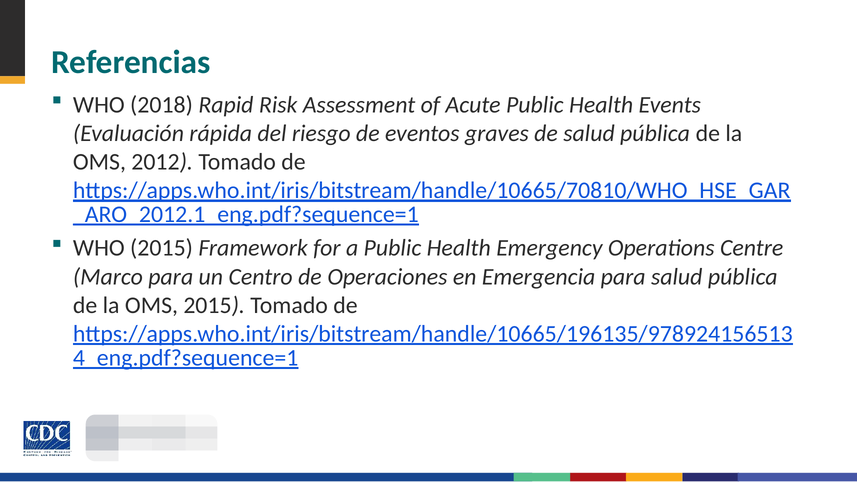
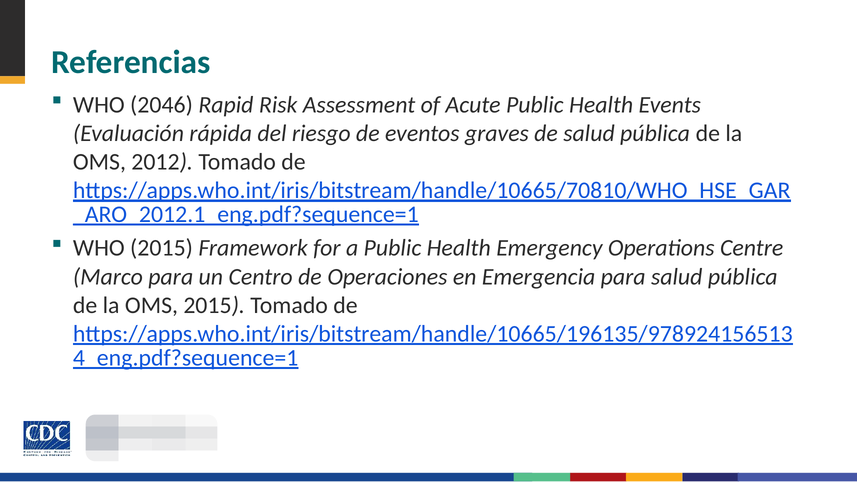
2018: 2018 -> 2046 (162, 105)
